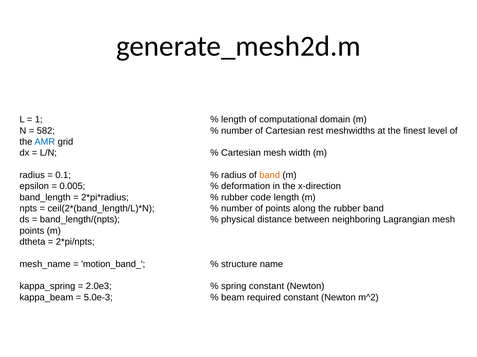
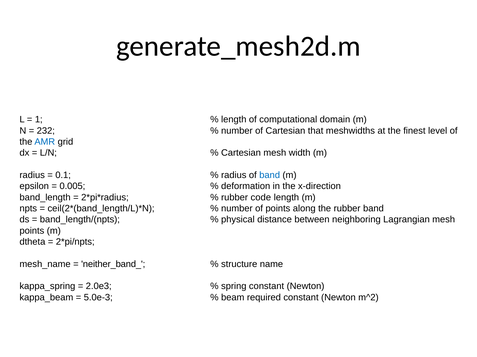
582: 582 -> 232 (46, 131)
rest: rest -> that (316, 131)
band colour: orange -> blue (270, 176)
motion_band_: motion_band_ -> neither_band_ (113, 265)
